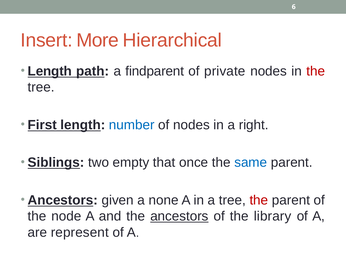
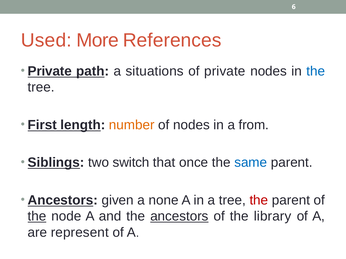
Insert: Insert -> Used (46, 40)
Hierarchical: Hierarchical -> References (172, 40)
Length: Length -> Private (50, 71)
findparent: findparent -> situations (155, 71)
the colour: red -> blue (316, 71)
number colour: blue -> orange (132, 125)
right: right -> from (254, 125)
empty: empty -> switch (131, 163)
the underline: none -> present (37, 217)
